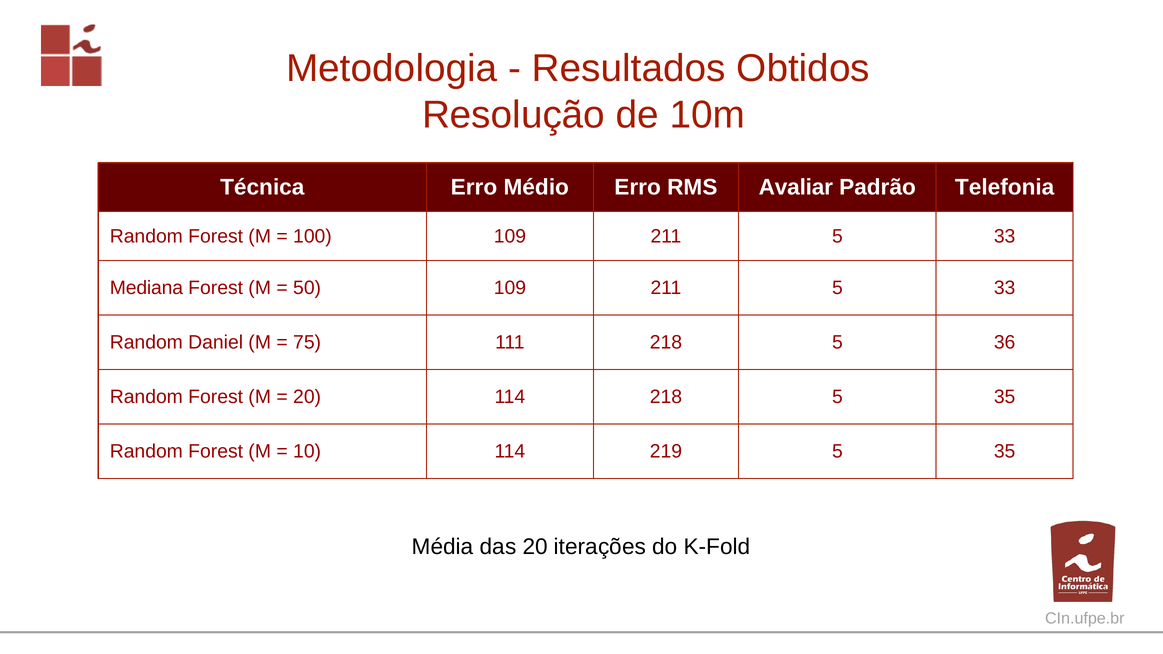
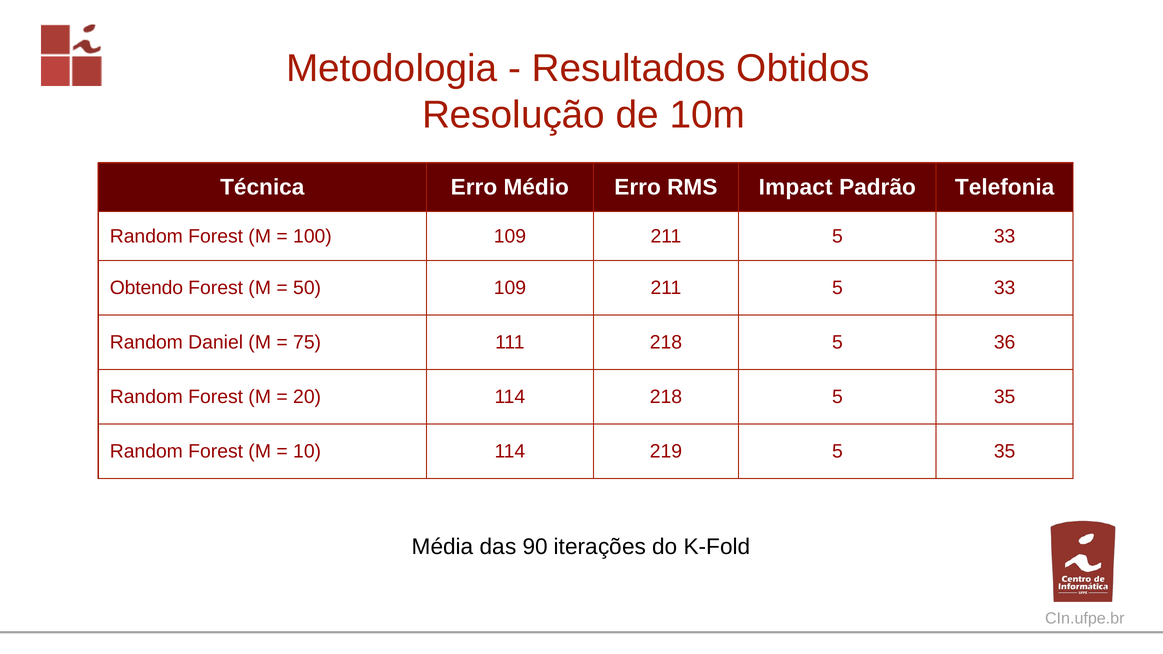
Avaliar: Avaliar -> Impact (796, 187)
Mediana: Mediana -> Obtendo (146, 288)
das 20: 20 -> 90 (535, 547)
